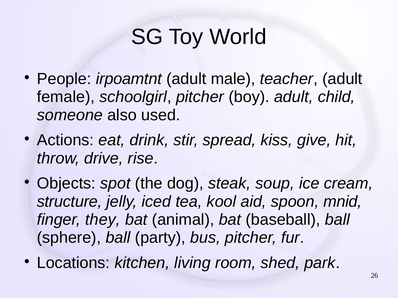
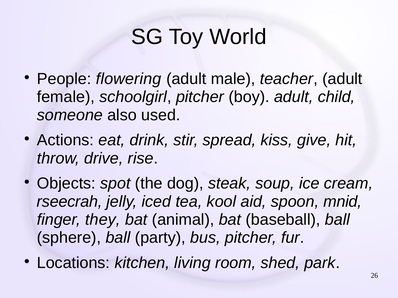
irpoamtnt: irpoamtnt -> flowering (129, 79)
structure: structure -> rseecrah (69, 202)
